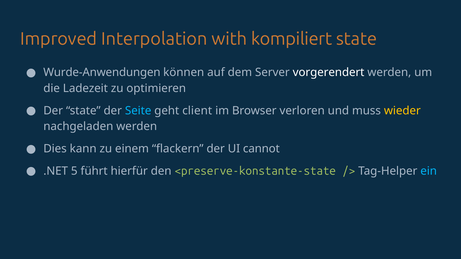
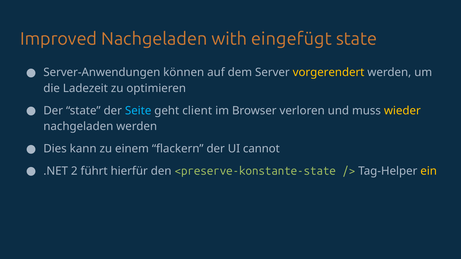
Improved Interpolation: Interpolation -> Nachgeladen (154, 39)
kompiliert: kompiliert -> eingefügt (291, 39)
Wurde-Anwendungen: Wurde-Anwendungen -> Server-Anwendungen (102, 72)
vorgerendert colour: white -> yellow (329, 72)
5: 5 -> 2 (74, 171)
ein colour: light blue -> yellow (429, 171)
